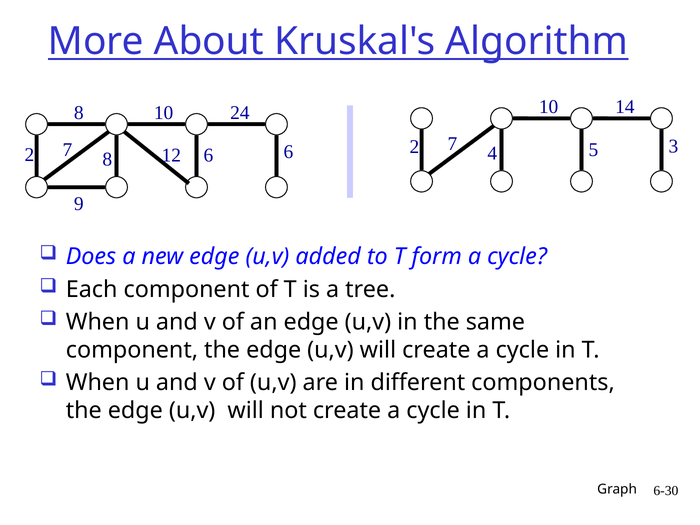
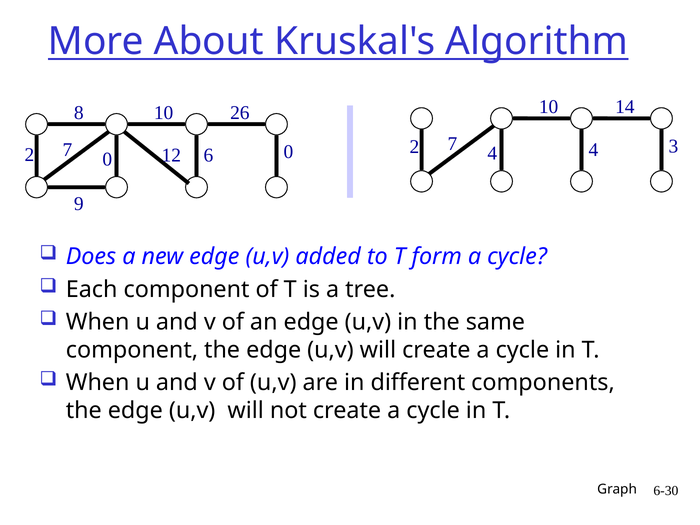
24: 24 -> 26 (240, 113)
5: 5 -> 4 (593, 150)
2 8: 8 -> 0 (107, 159)
6 6: 6 -> 0 (288, 152)
